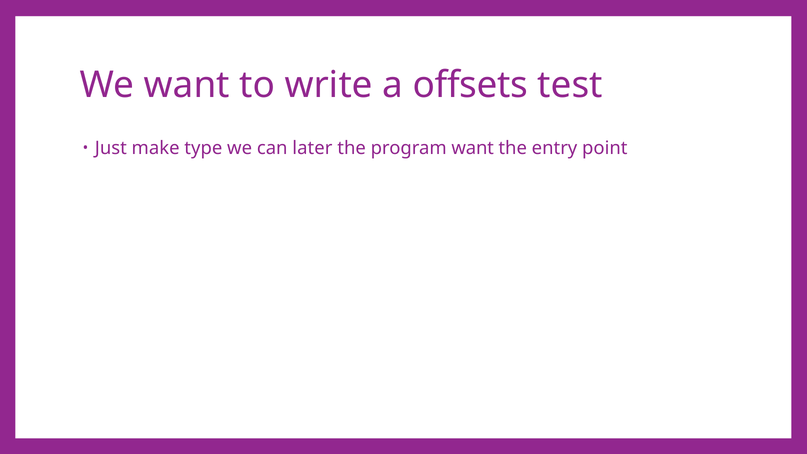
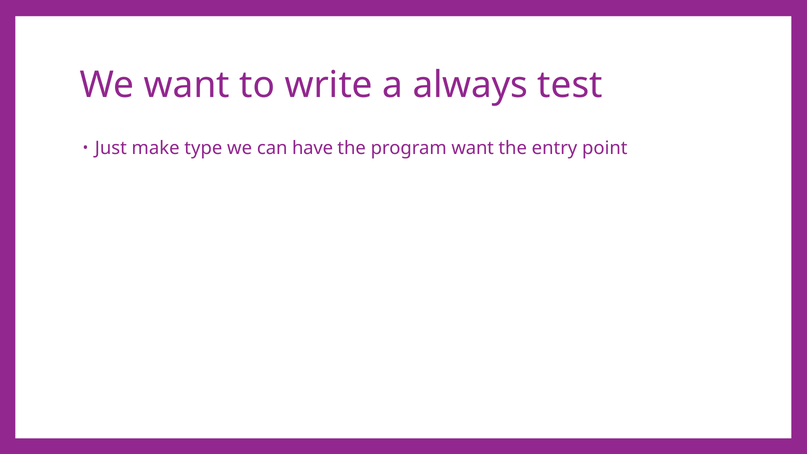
offsets: offsets -> always (470, 85)
later: later -> have (313, 148)
